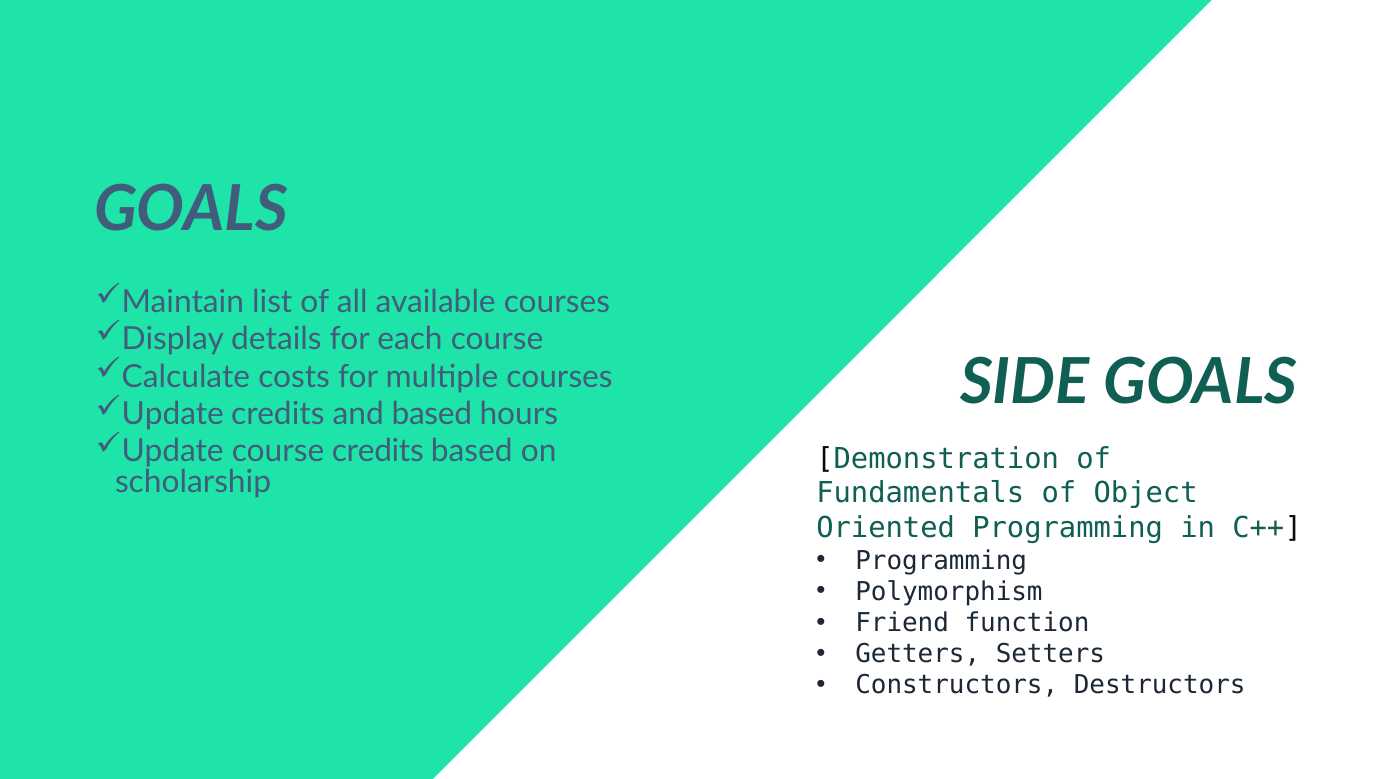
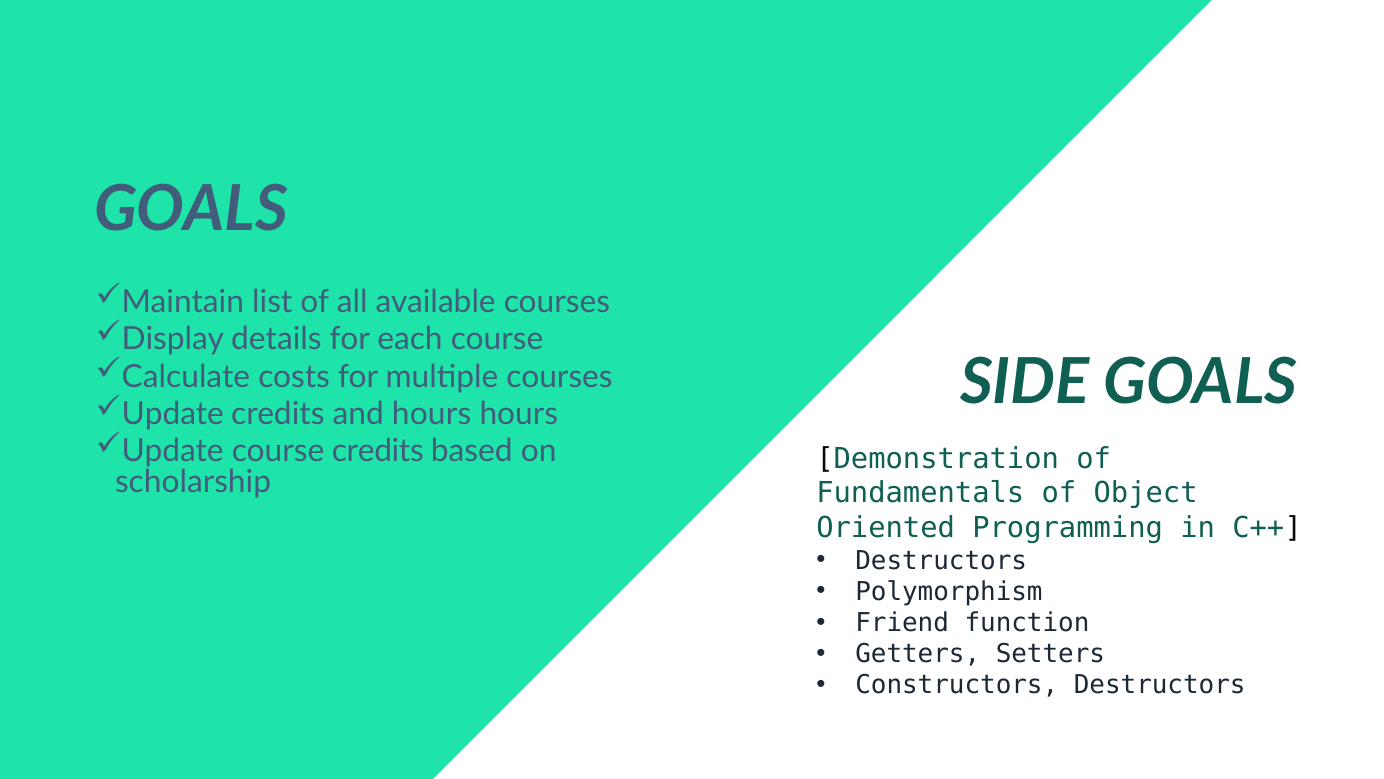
and based: based -> hours (432, 414)
Programming: Programming -> Destructors (941, 560)
